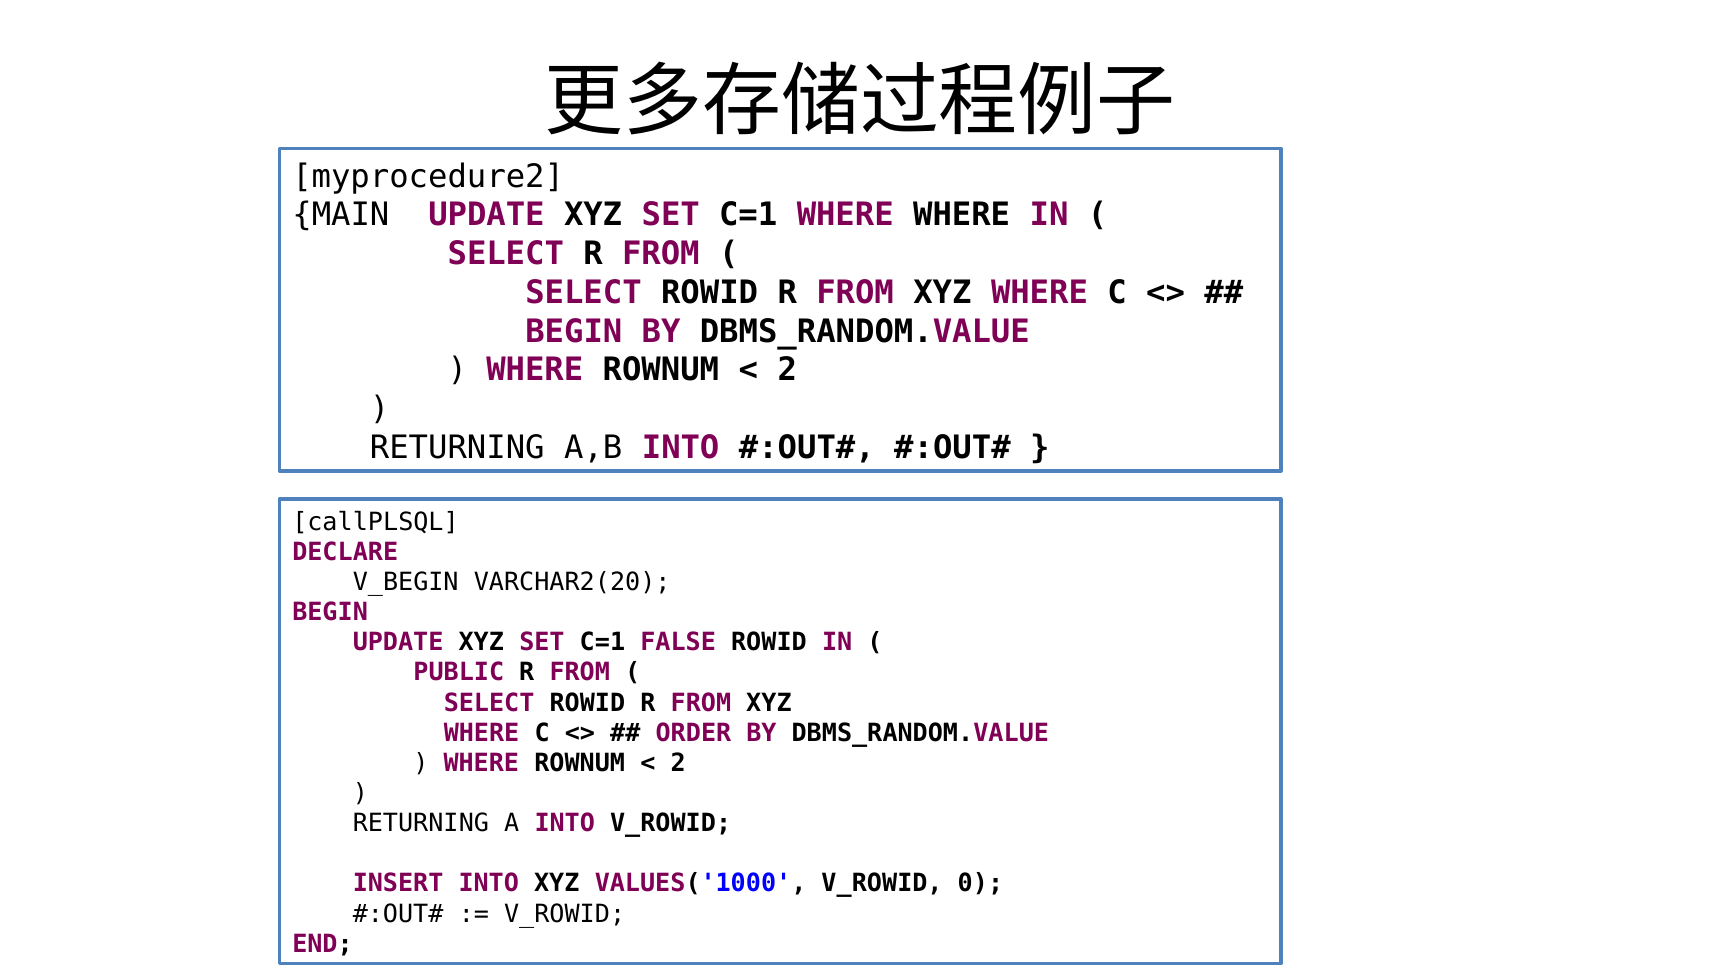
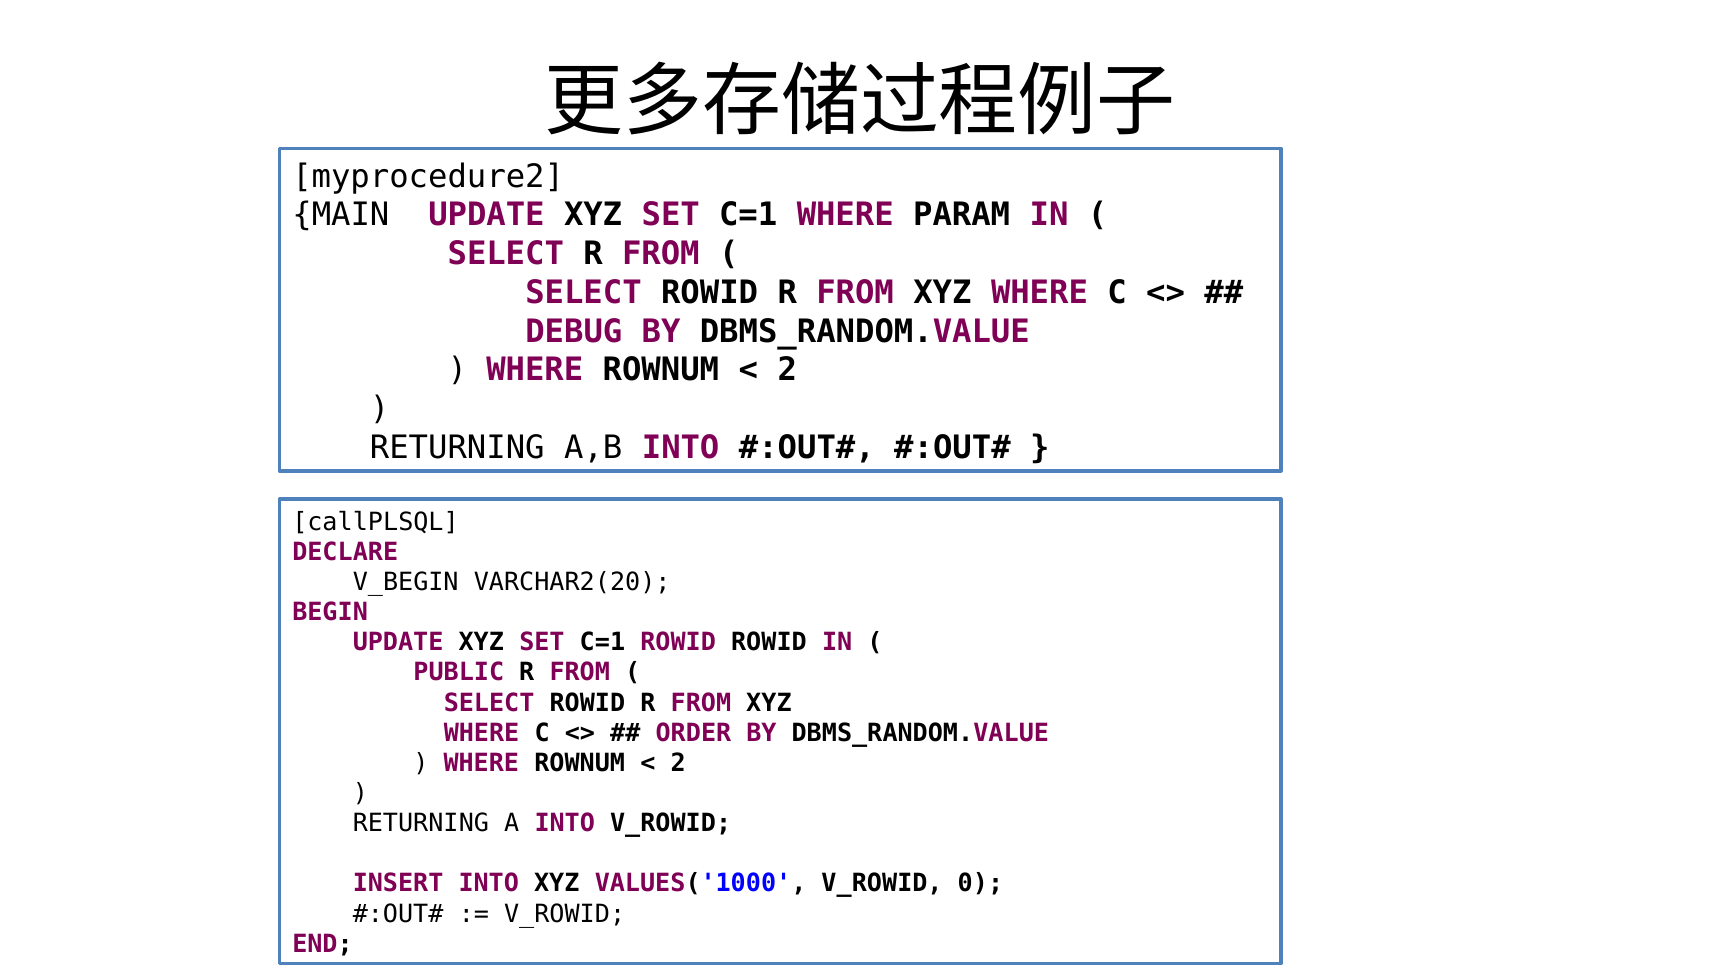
WHERE WHERE: WHERE -> PARAM (962, 215)
BEGIN: BEGIN -> DEBUG (574, 331)
C=1 FALSE: FALSE -> ROWID (678, 643)
